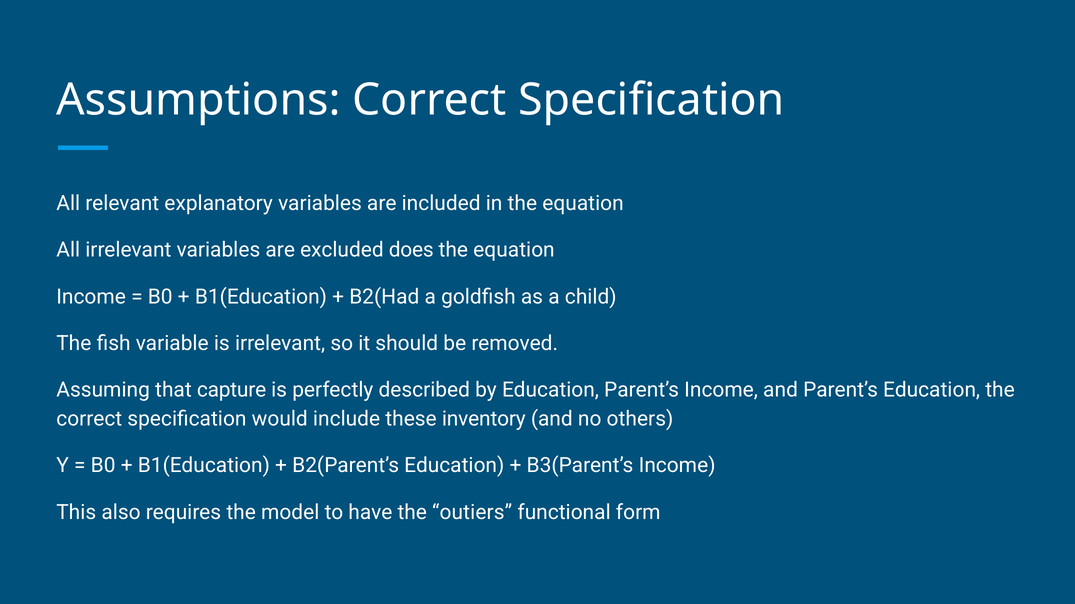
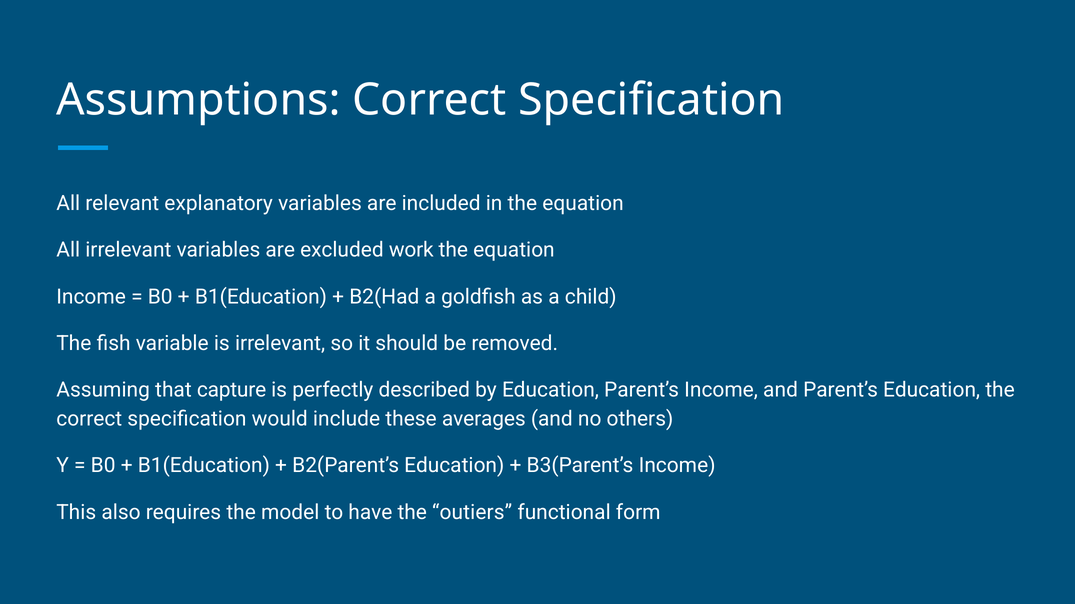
does: does -> work (411, 250)
inventory: inventory -> averages (484, 419)
